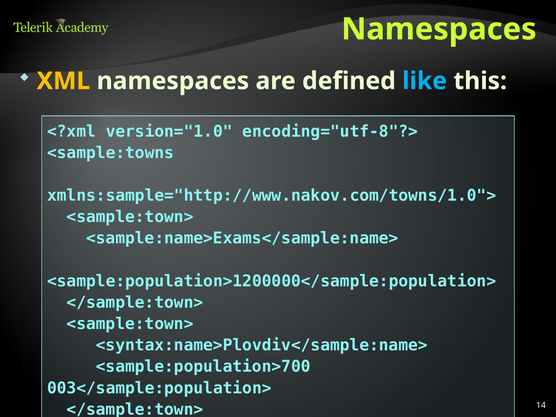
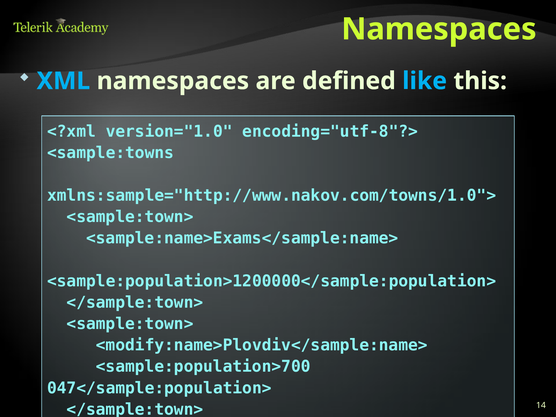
XML colour: yellow -> light blue (63, 81)
<syntax:name>Plovdiv</sample:name>: <syntax:name>Plovdiv</sample:name> -> <modify:name>Plovdiv</sample:name> (262, 345)
003</sample:population>: 003</sample:population> -> 047</sample:population> (159, 388)
